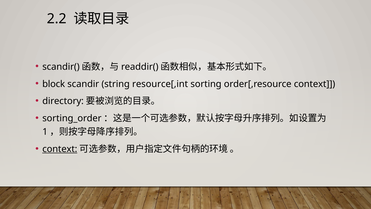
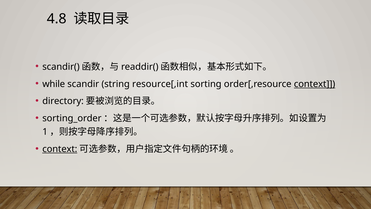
2.2: 2.2 -> 4.8 (57, 19)
block: block -> while (54, 84)
context underline: none -> present (315, 84)
